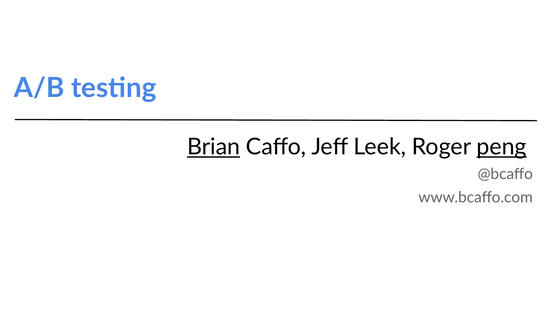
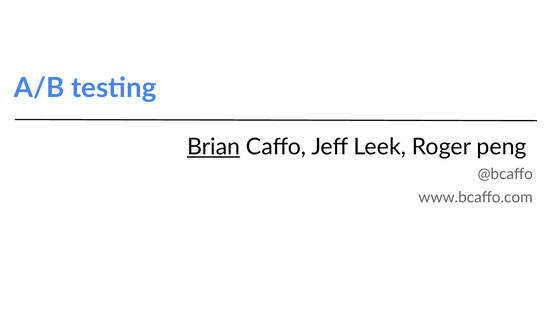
peng underline: present -> none (502, 147)
